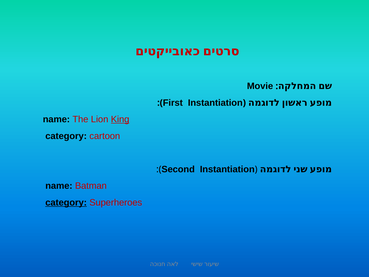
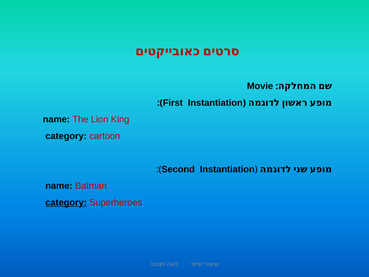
King underline: present -> none (120, 119)
